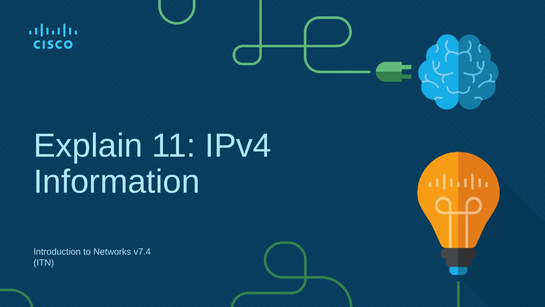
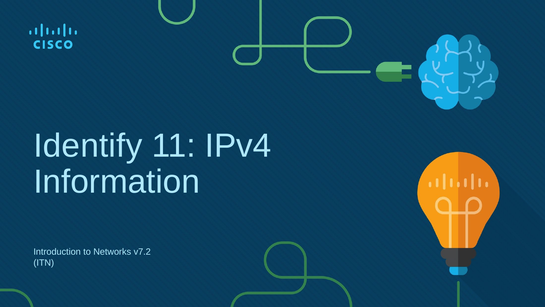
Explain: Explain -> Identify (88, 146)
v7.4: v7.4 -> v7.2 (142, 251)
